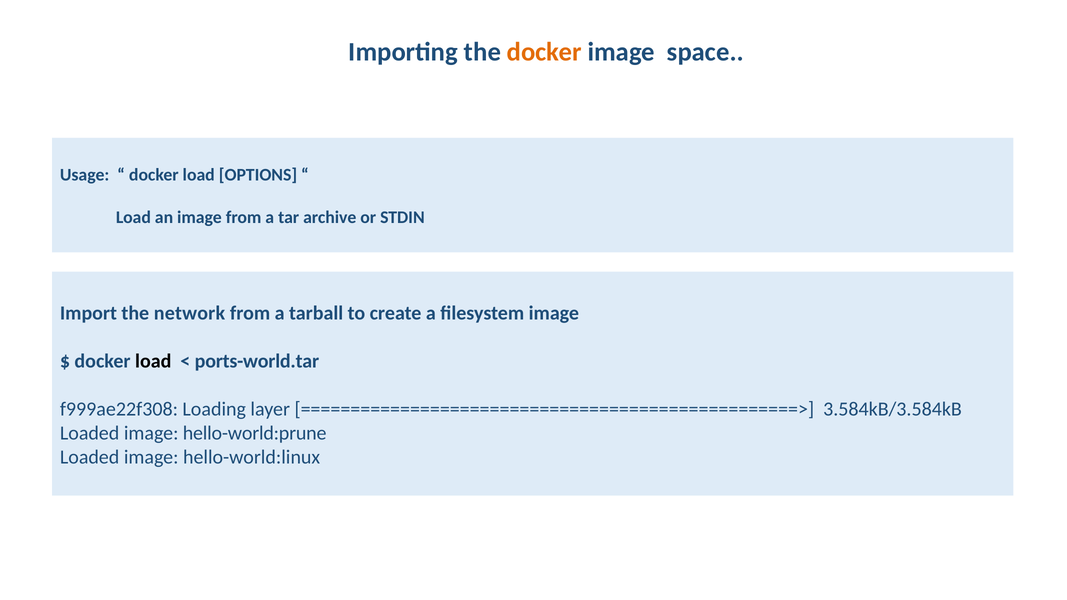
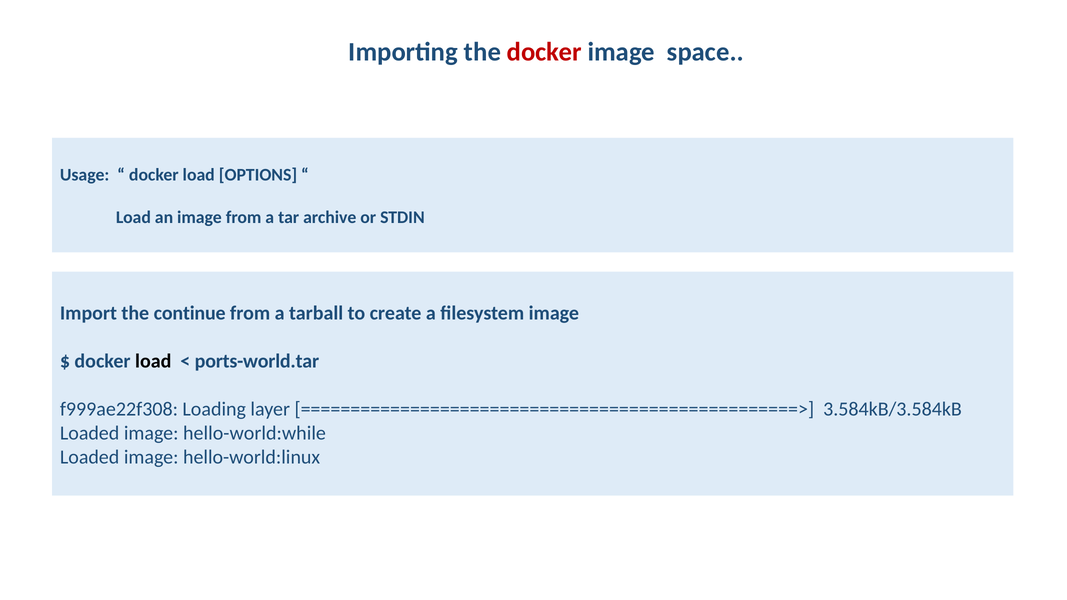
docker colour: orange -> red (544, 52)
network: network -> continue (190, 313)
hello-world:prune: hello-world:prune -> hello-world:while (254, 433)
